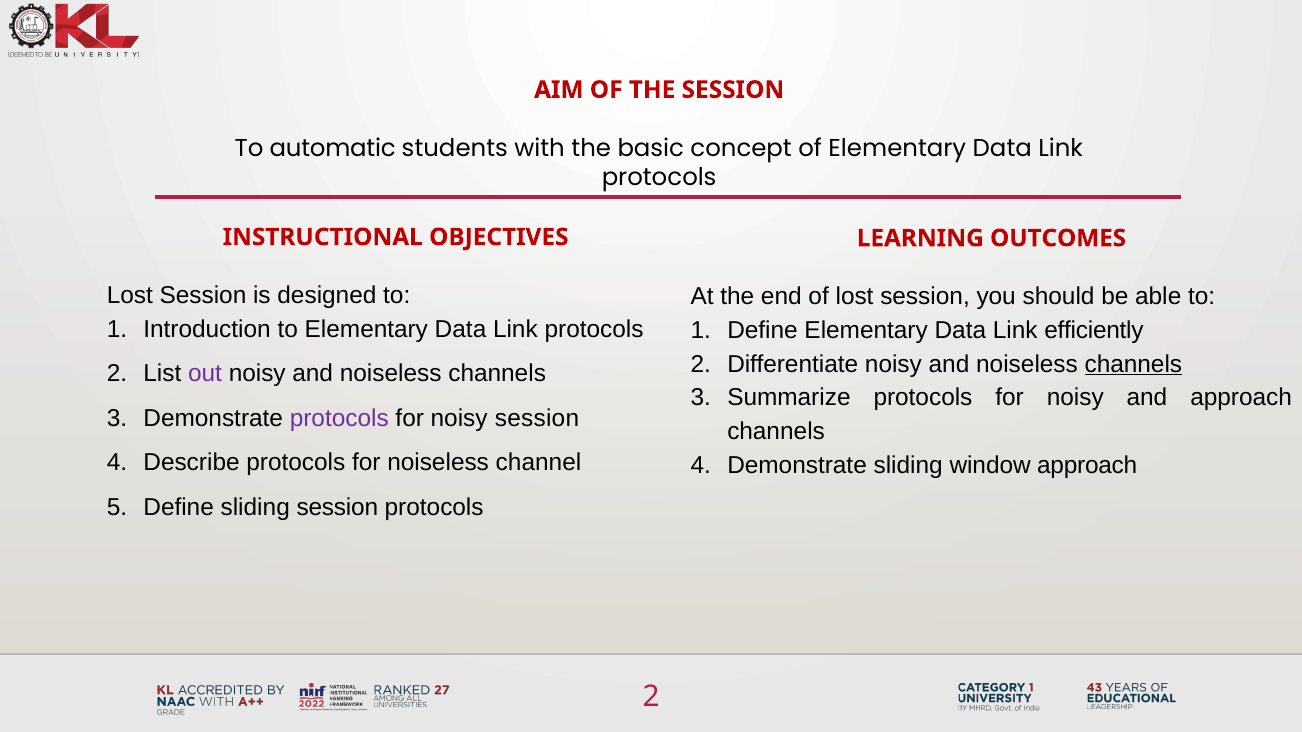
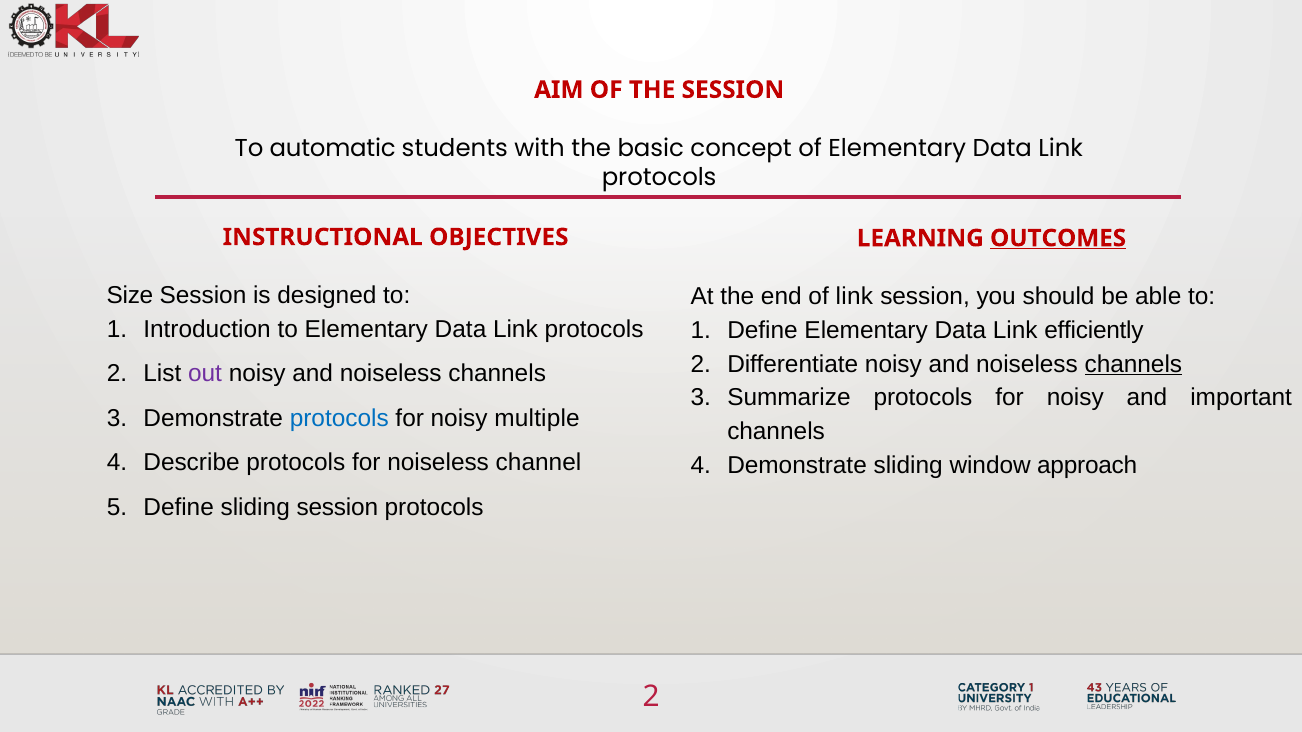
OUTCOMES underline: none -> present (1058, 238)
Lost: Lost -> Size (130, 296)
of lost: lost -> link (854, 297)
and approach: approach -> important (1241, 398)
protocols colour: purple -> blue (339, 419)
noisy session: session -> multiple (537, 419)
